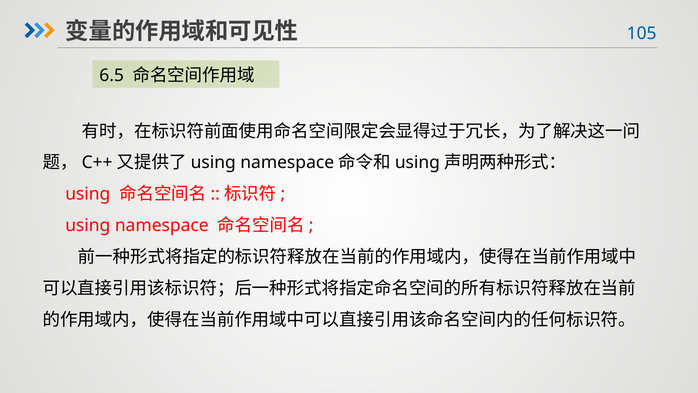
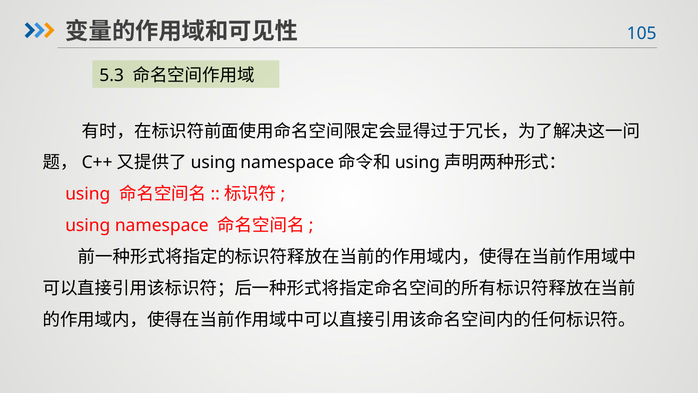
6.5: 6.5 -> 5.3 (112, 75)
